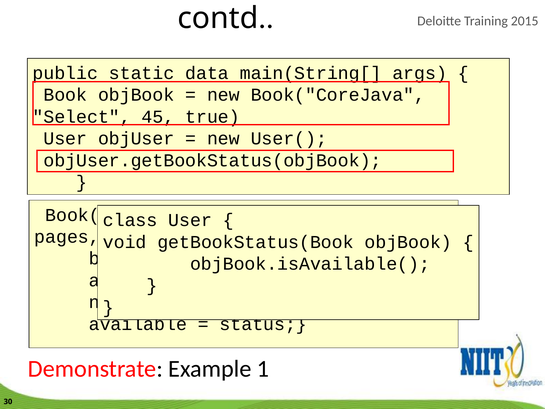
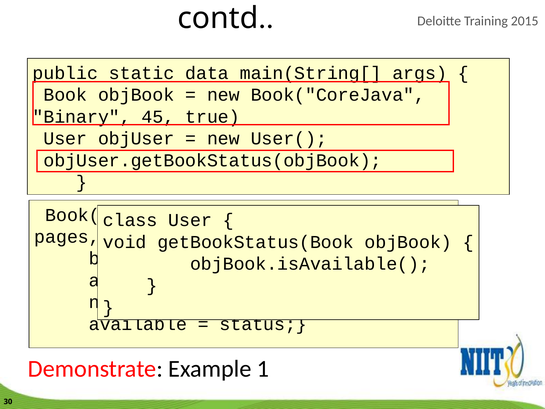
Select: Select -> Binary (82, 117)
